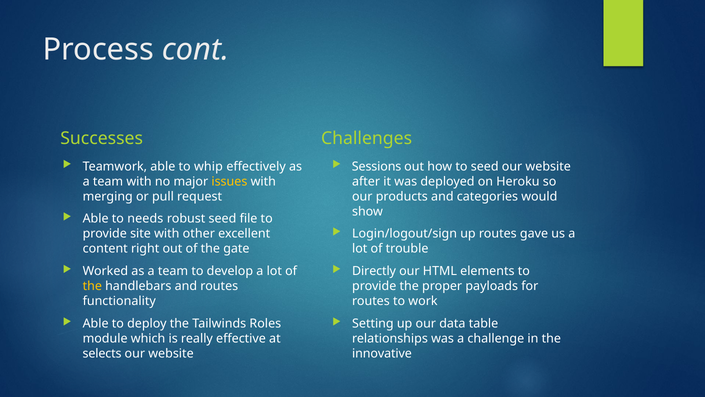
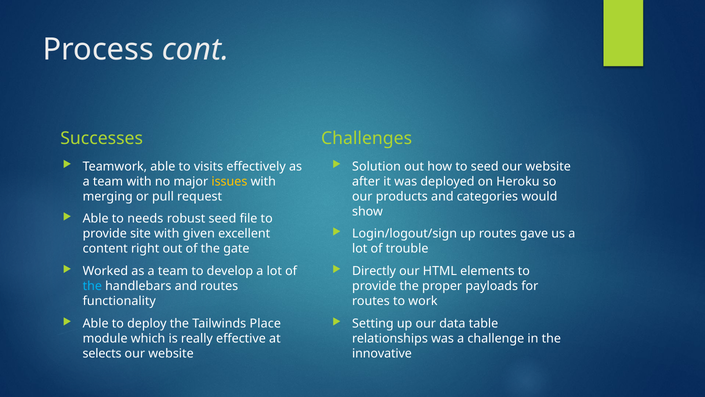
whip: whip -> visits (209, 166)
Sessions: Sessions -> Solution (377, 166)
other: other -> given (199, 234)
the colour: yellow -> light blue (92, 286)
Roles: Roles -> Place (265, 323)
